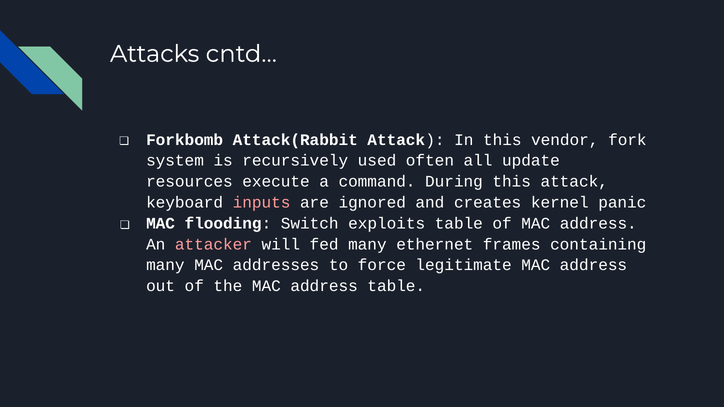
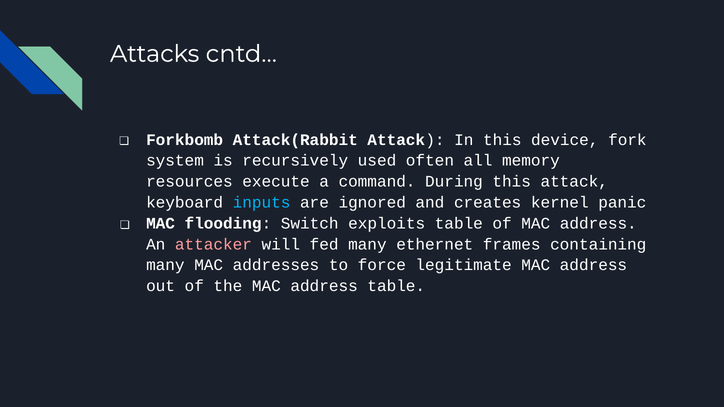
vendor: vendor -> device (565, 140)
update: update -> memory (531, 161)
inputs colour: pink -> light blue (262, 203)
